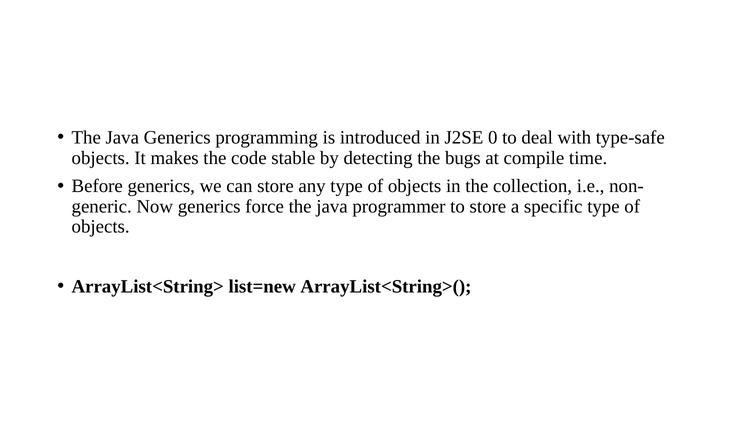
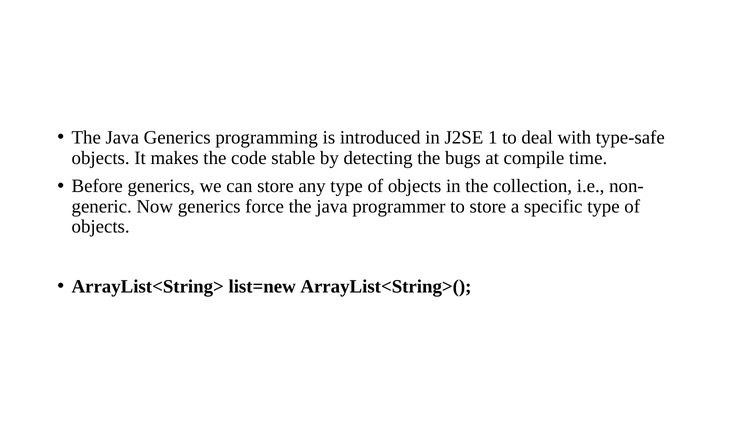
0: 0 -> 1 (493, 138)
